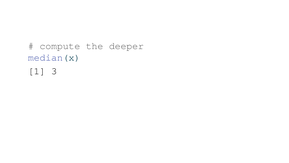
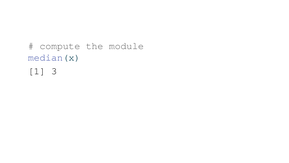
deeper: deeper -> module (126, 46)
